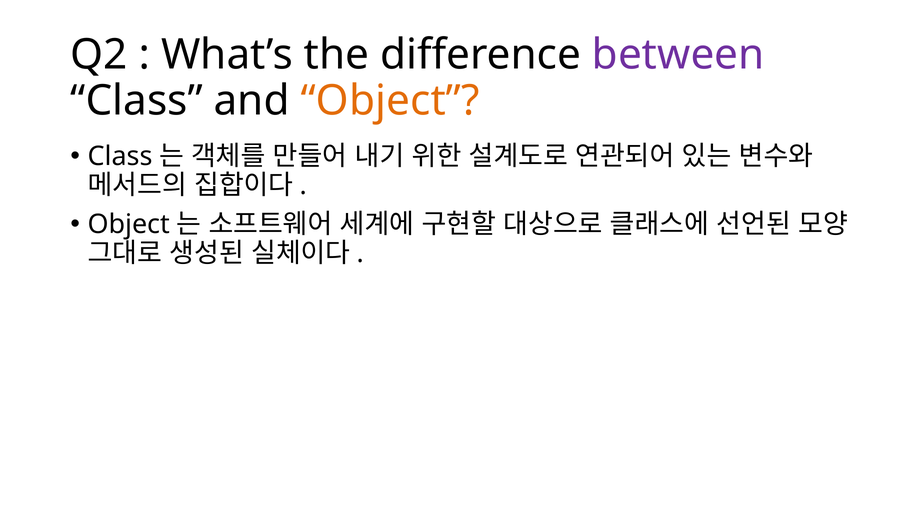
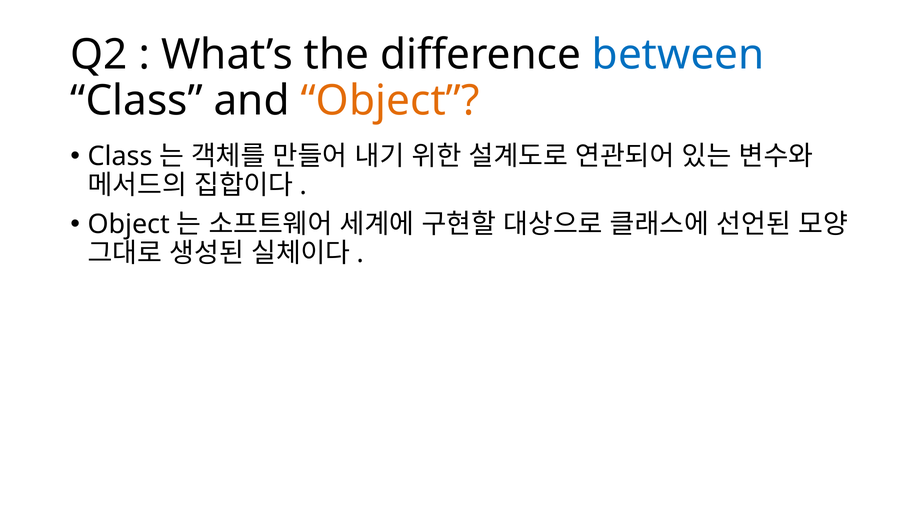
between colour: purple -> blue (678, 55)
